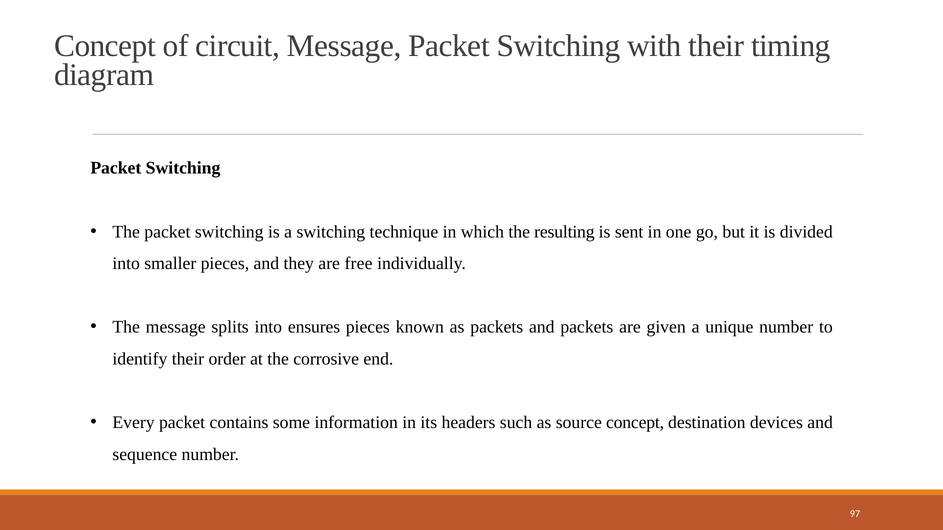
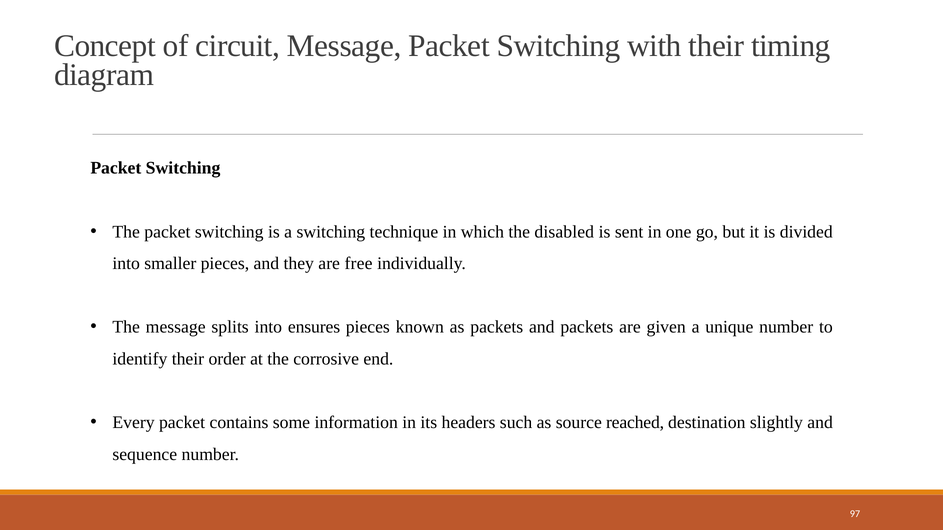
resulting: resulting -> disabled (564, 232)
source concept: concept -> reached (635, 423)
devices: devices -> slightly (776, 423)
